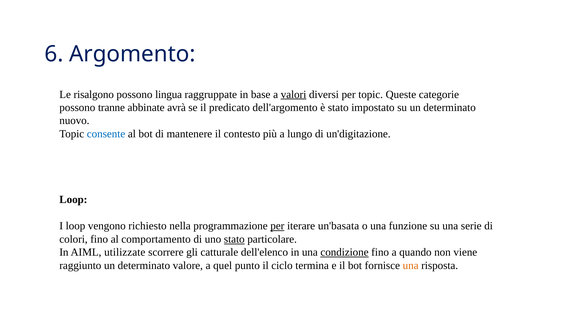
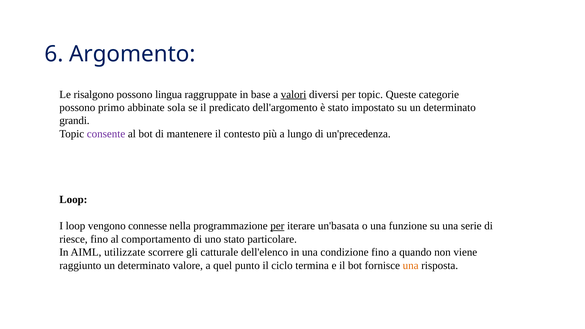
tranne: tranne -> primo (111, 108)
avrà: avrà -> sola (176, 108)
nuovo: nuovo -> grandi (74, 121)
consente colour: blue -> purple (106, 134)
un'digitazione: un'digitazione -> un'precedenza (358, 134)
richiesto: richiesto -> connesse (148, 226)
colori: colori -> riesce (73, 239)
stato underline: present -> none (234, 239)
condizione underline: present -> none (345, 252)
